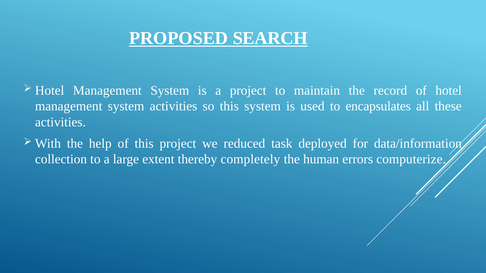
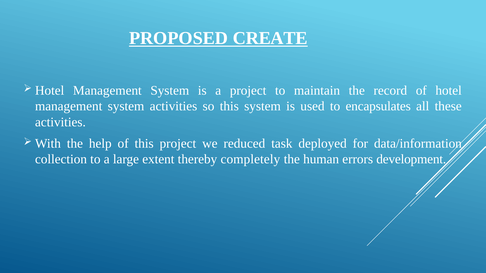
SEARCH: SEARCH -> CREATE (270, 38)
computerize: computerize -> development (411, 159)
